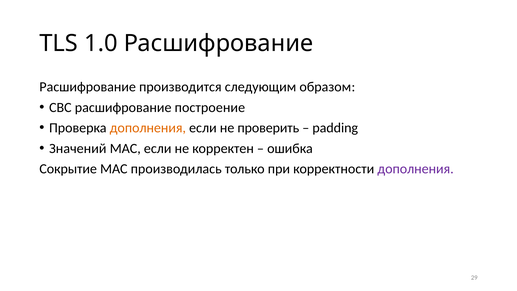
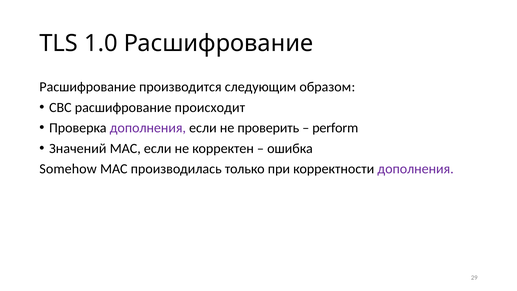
построение: построение -> происходит (210, 107)
дополнения colour: orange -> purple (148, 128)
padding: padding -> perform (335, 128)
Сокрытие: Сокрытие -> Somehow (68, 169)
